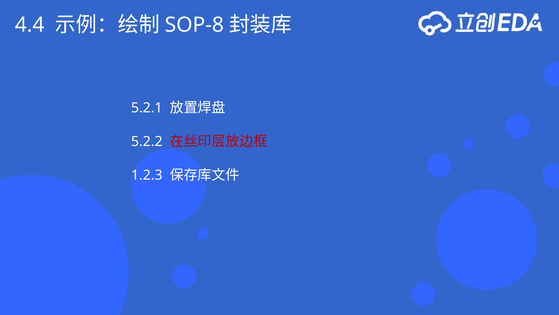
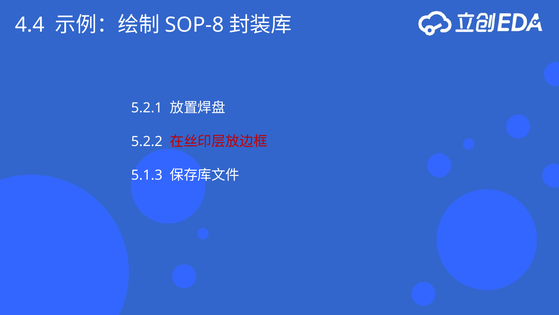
1.2.3: 1.2.3 -> 5.1.3 (147, 175)
